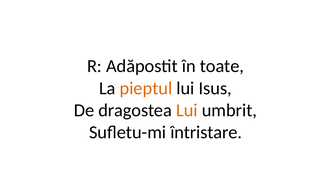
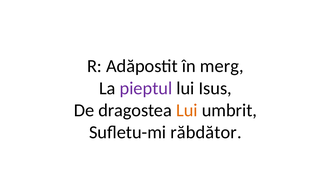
toate: toate -> merg (222, 66)
pieptul colour: orange -> purple (146, 88)
întristare: întristare -> răbdător (206, 132)
